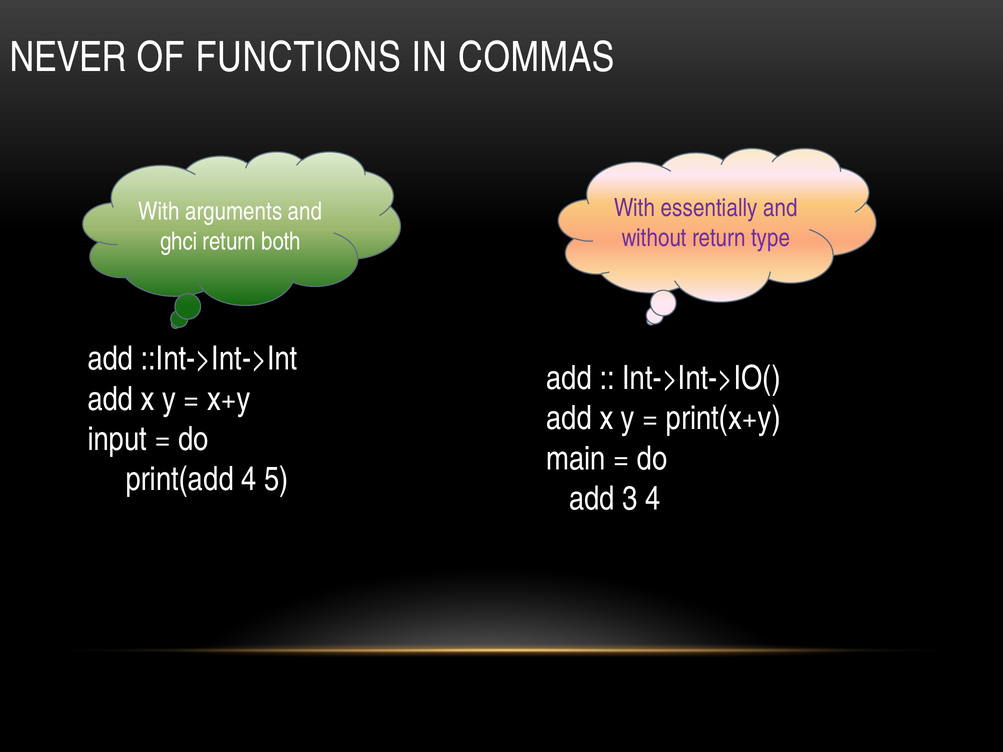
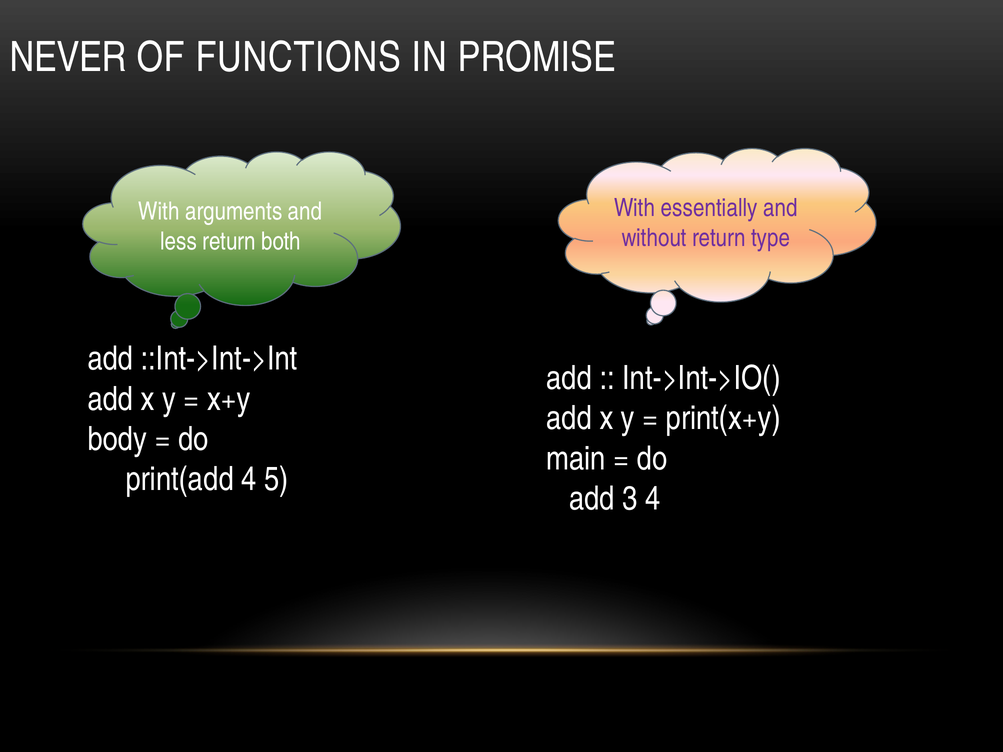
COMMAS: COMMAS -> PROMISE (537, 58)
ghci: ghci -> less (179, 241)
input: input -> body (117, 439)
